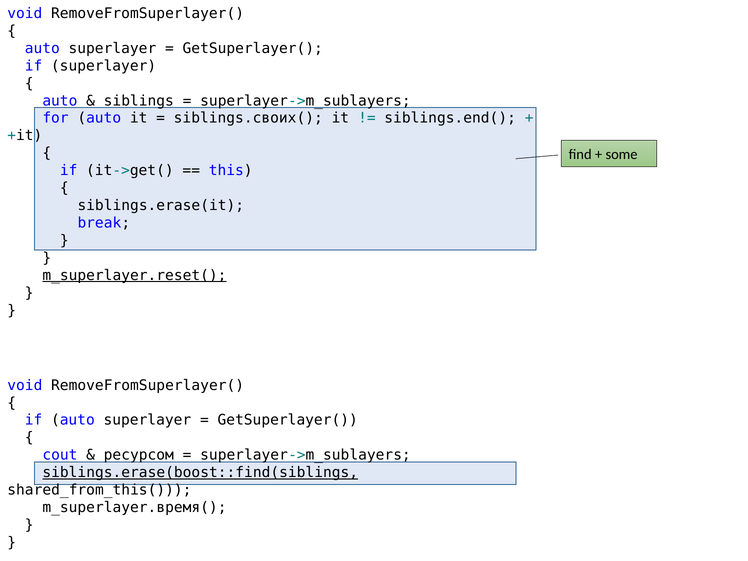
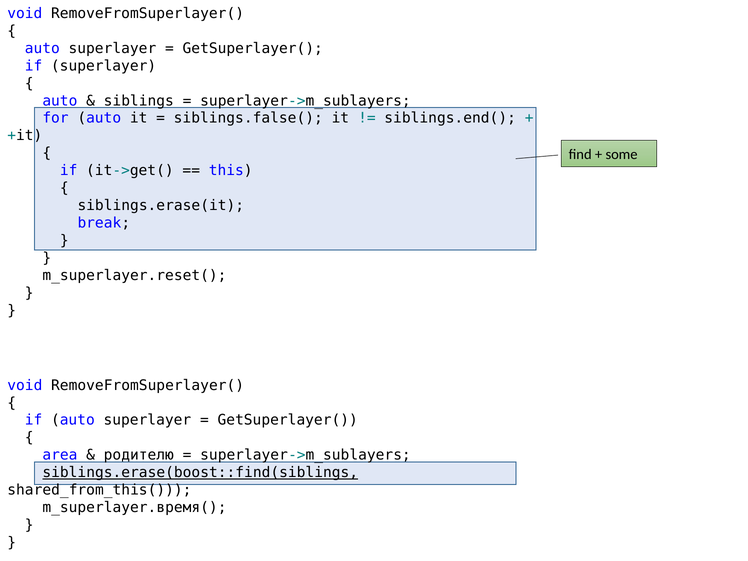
siblings.своих(: siblings.своих( -> siblings.false( (248, 118)
m_superlayer.reset( underline: present -> none (134, 275)
cout: cout -> area (60, 455)
ресурсом: ресурсом -> родителю (139, 455)
